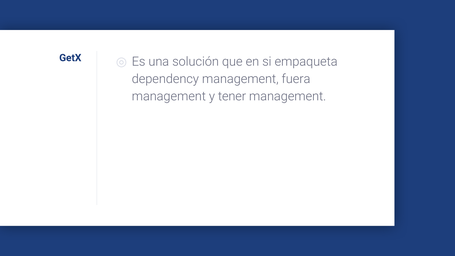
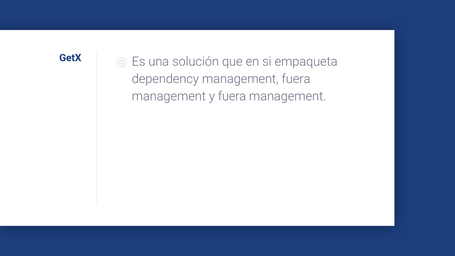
y tener: tener -> fuera (232, 96)
